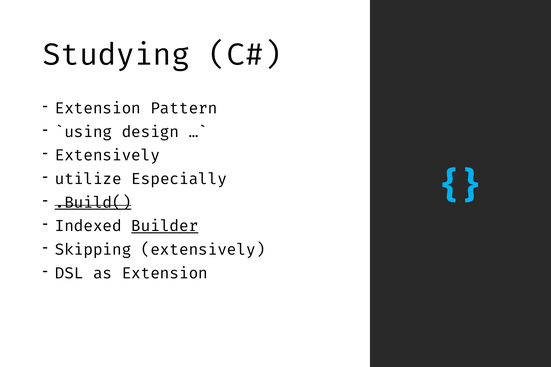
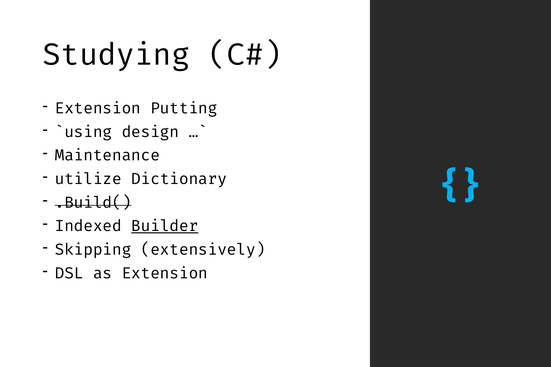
Pattern: Pattern -> Putting (184, 108)
Extensively: Extensively -> Maintenance (107, 156)
Especially: Especially -> Dictionary (179, 179)
.Build( underline: present -> none (93, 203)
